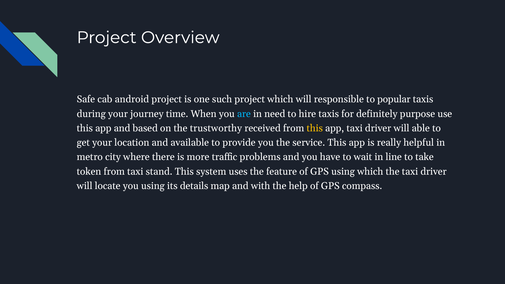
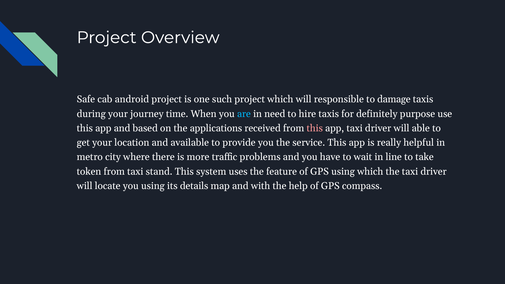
popular: popular -> damage (394, 99)
trustworthy: trustworthy -> applications (216, 128)
this colour: yellow -> pink (315, 128)
